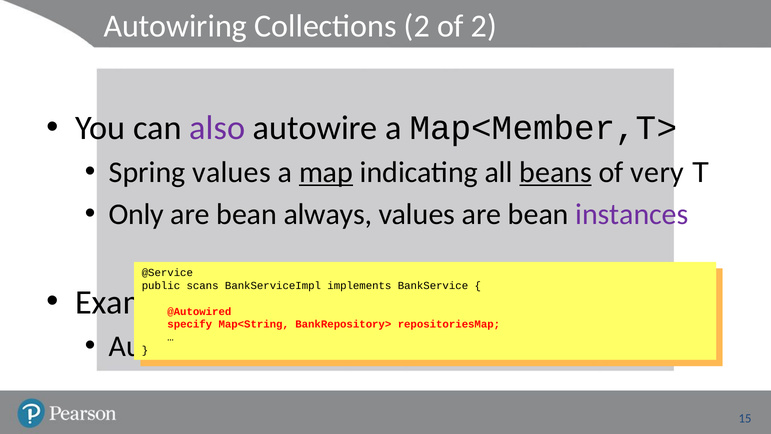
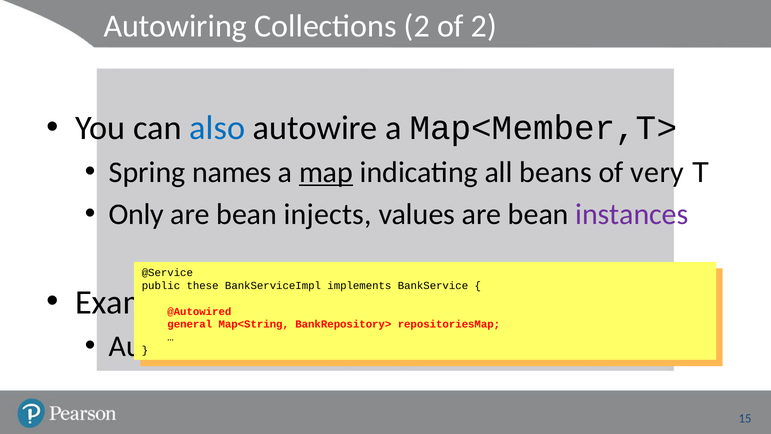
also colour: purple -> blue (217, 128)
Spring values: values -> names (232, 172)
beans underline: present -> none (556, 172)
always: always -> injects (328, 214)
scans: scans -> these (203, 286)
specify: specify -> general (190, 324)
